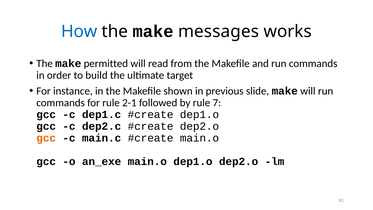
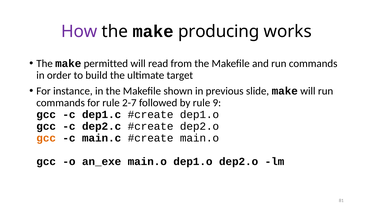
How colour: blue -> purple (79, 31)
messages: messages -> producing (219, 31)
2-1: 2-1 -> 2-7 (129, 103)
7: 7 -> 9 (217, 103)
